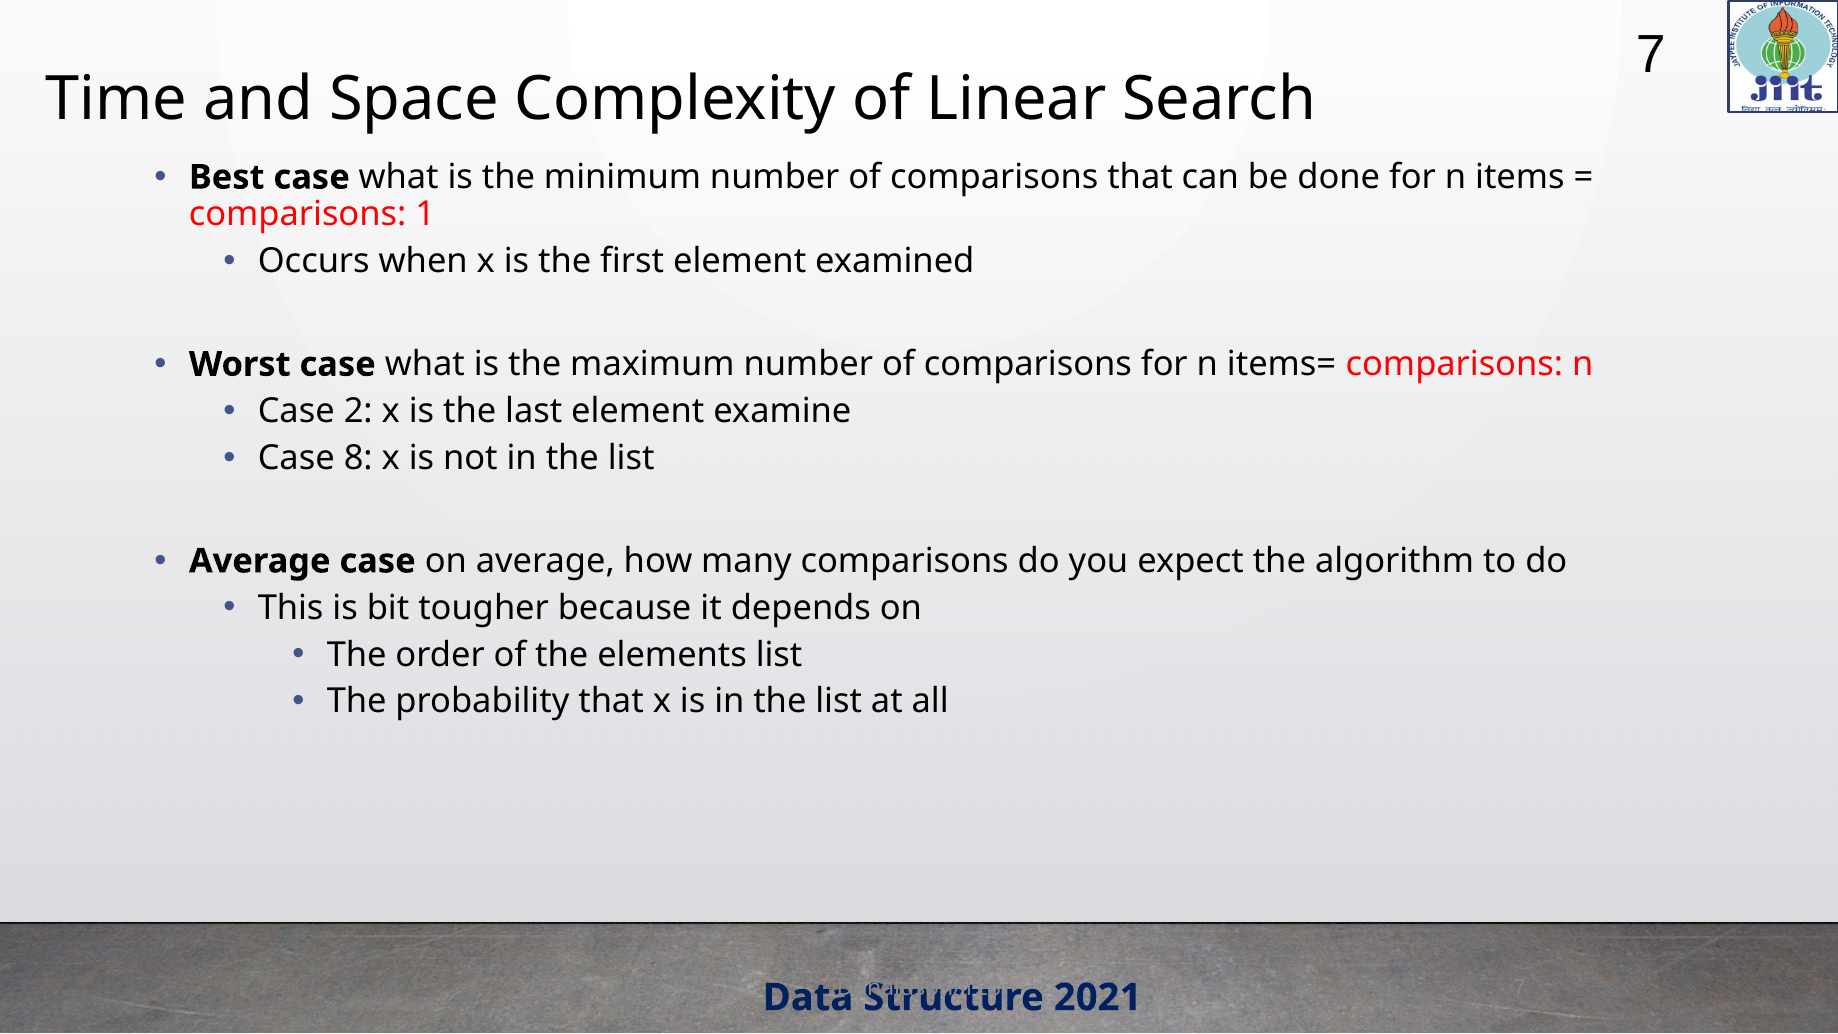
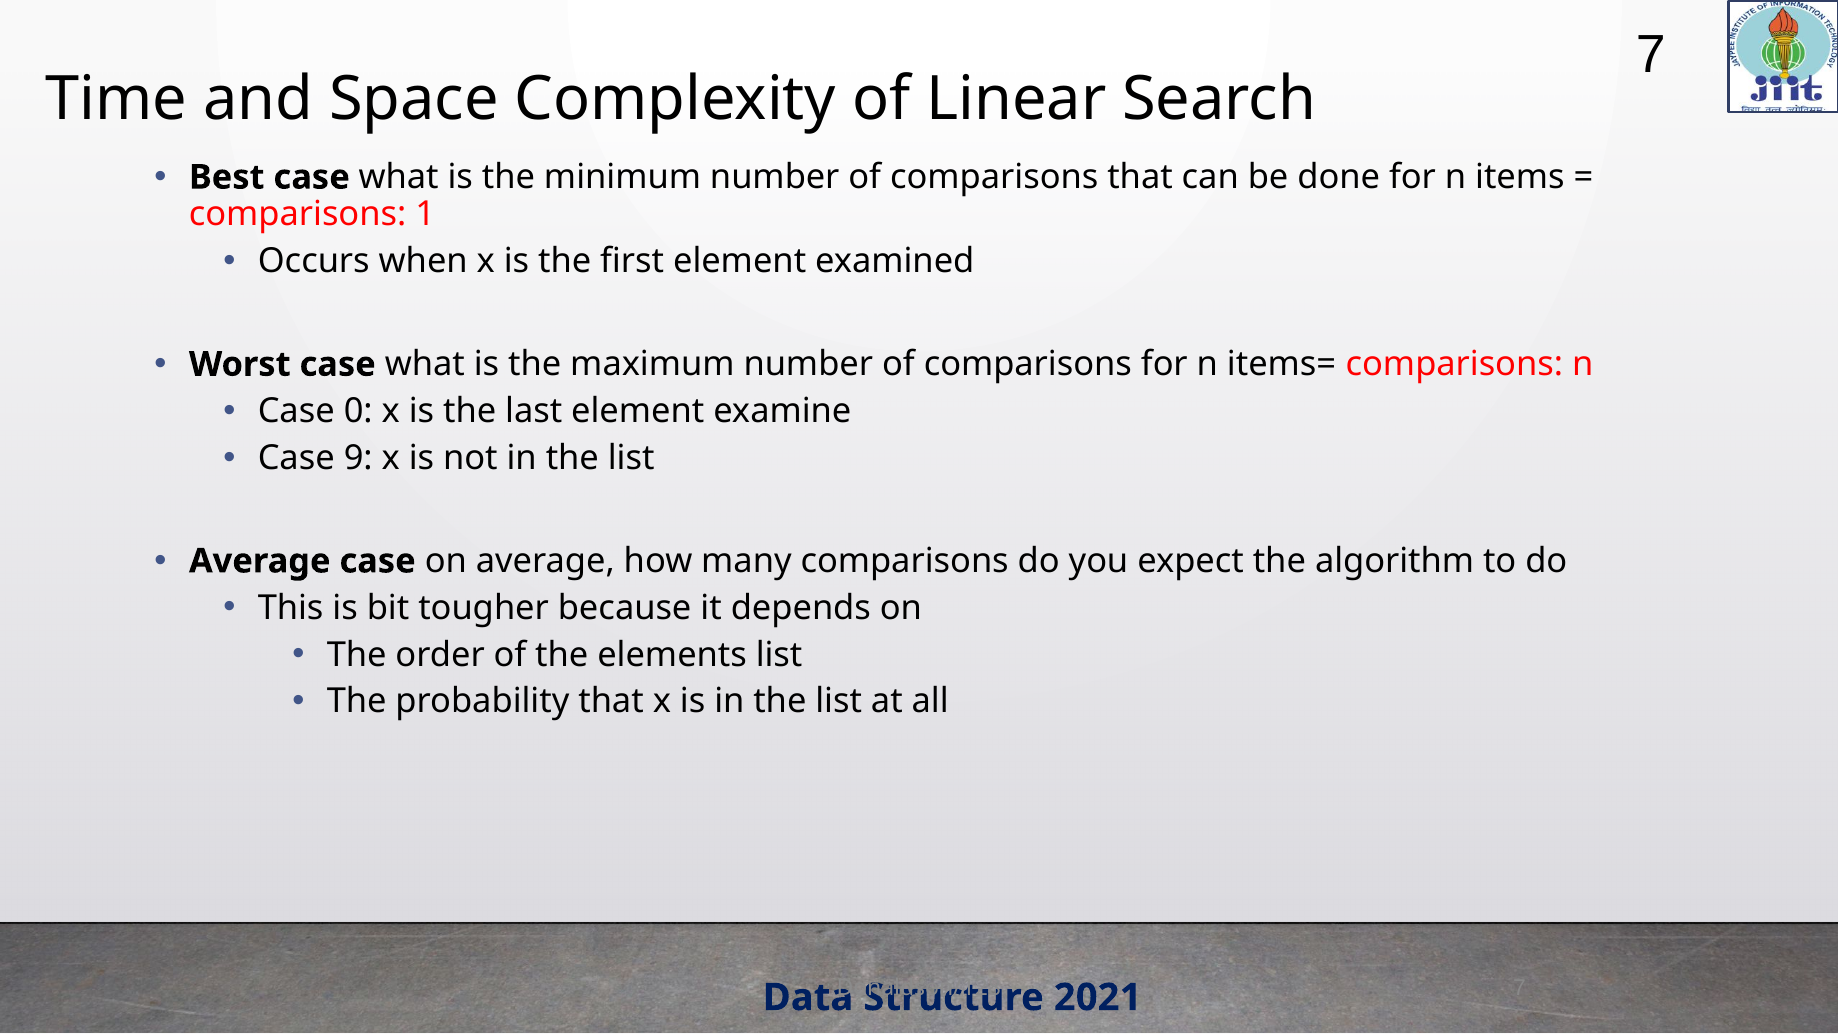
2: 2 -> 0 (358, 411)
8: 8 -> 9 (358, 458)
